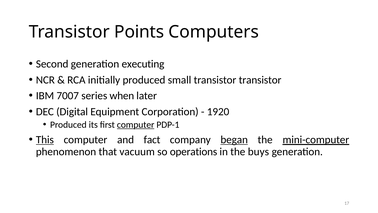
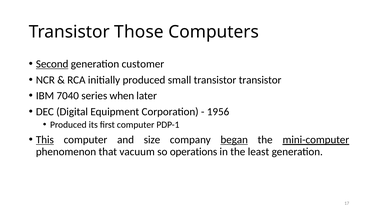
Points: Points -> Those (139, 32)
Second underline: none -> present (52, 64)
executing: executing -> customer (143, 64)
7007: 7007 -> 7040 (68, 96)
1920: 1920 -> 1956 (218, 111)
computer underline: present -> none (136, 124)
fact: fact -> size (152, 139)
buys: buys -> least (258, 151)
